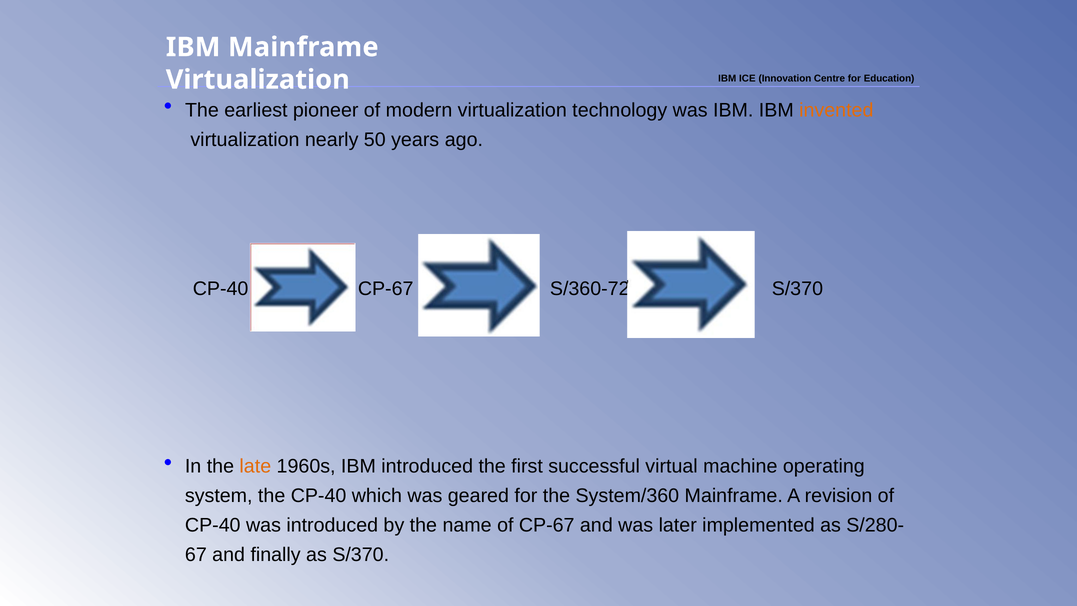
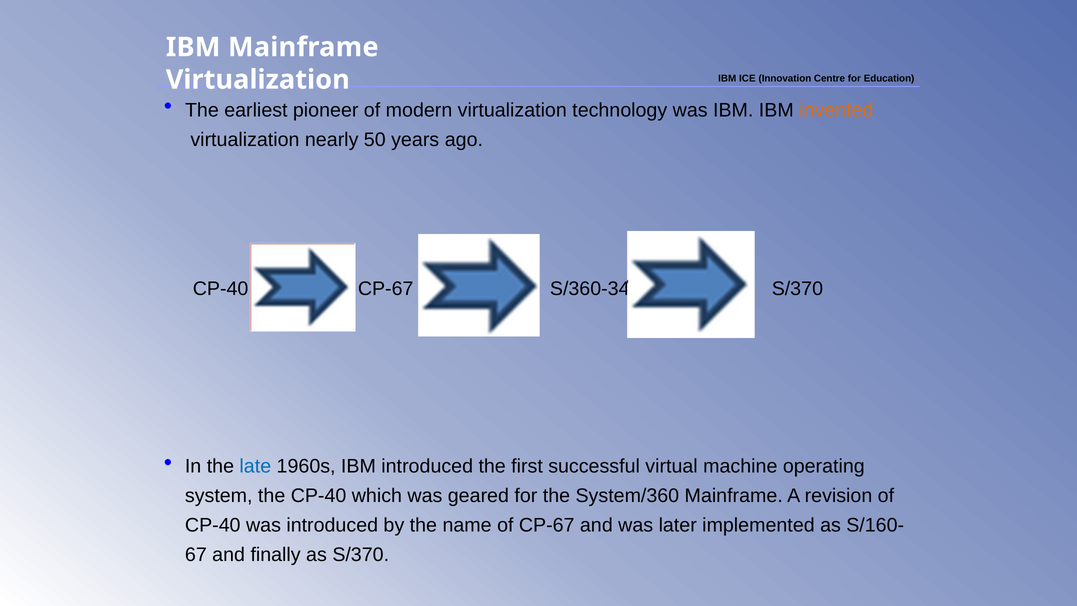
S/360-72: S/360-72 -> S/360-34 (590, 289)
late colour: orange -> blue (255, 466)
S/280-: S/280- -> S/160- (875, 525)
